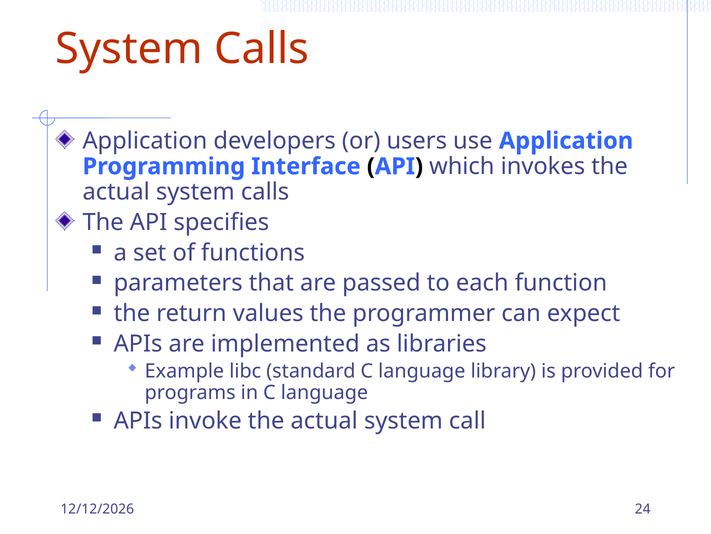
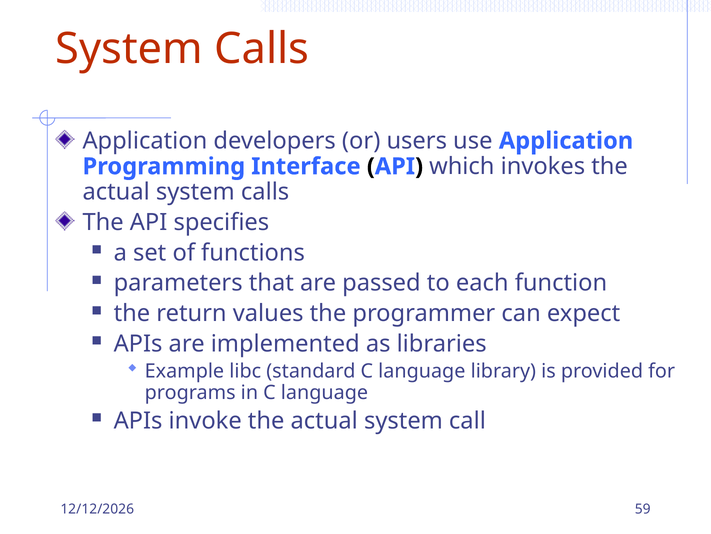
24: 24 -> 59 (643, 508)
